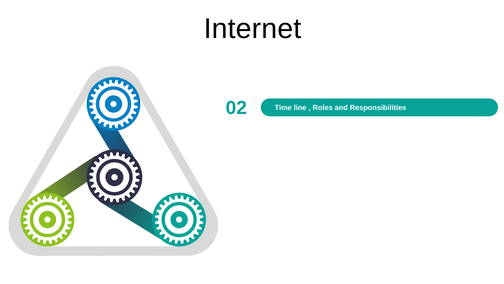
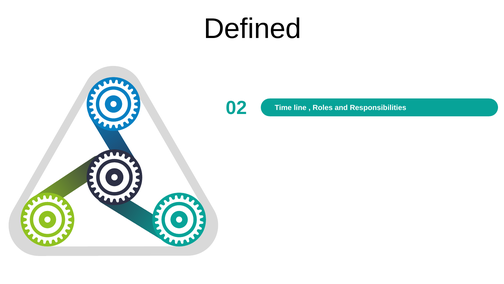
Internet: Internet -> Defined (253, 29)
